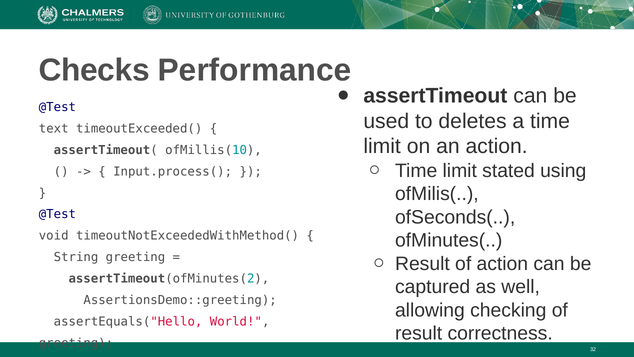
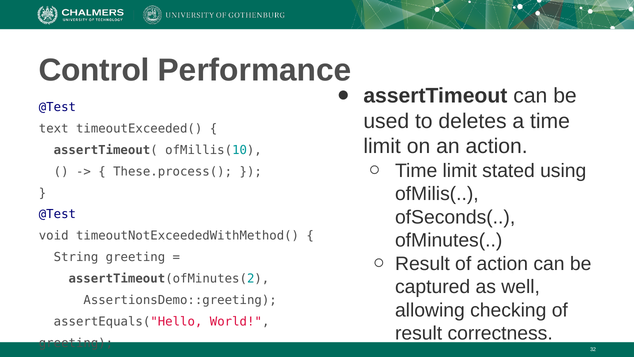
Checks: Checks -> Control (94, 70)
Input.process(: Input.process( -> These.process( (173, 171)
